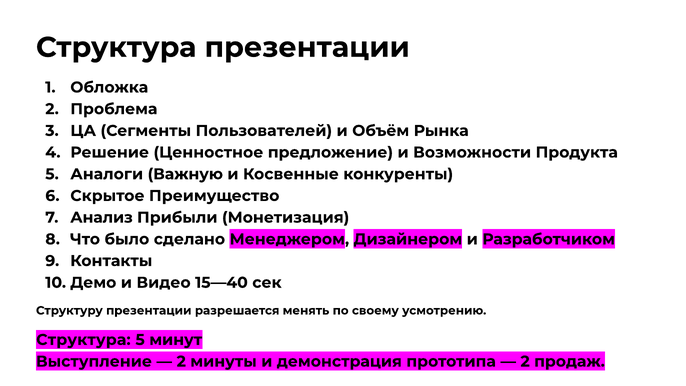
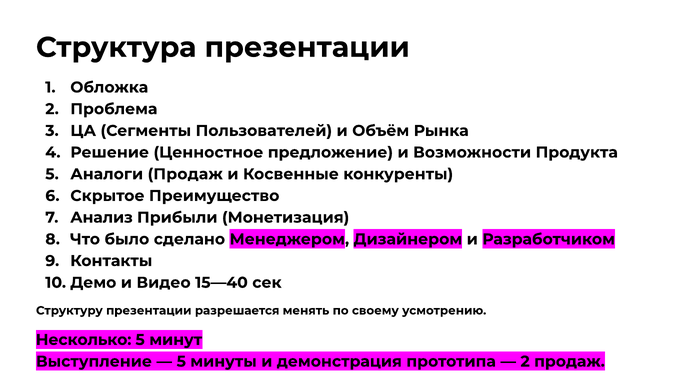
Аналоги Важную: Важную -> Продаж (185, 174)
Структура: Структура -> Несколько (84, 340)
2: 2 -> 5 (181, 361)
